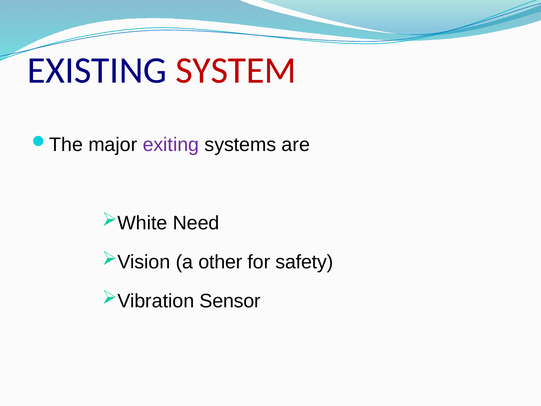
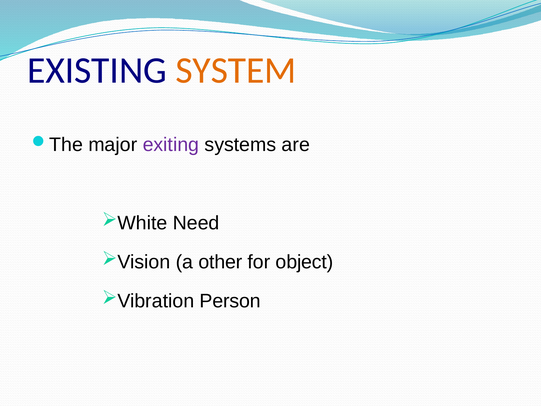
SYSTEM colour: red -> orange (236, 70)
safety: safety -> object (304, 262)
Sensor: Sensor -> Person (230, 301)
